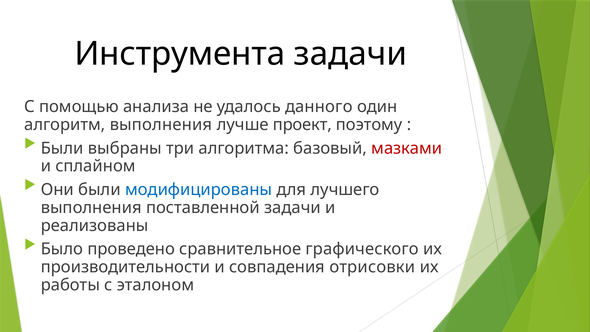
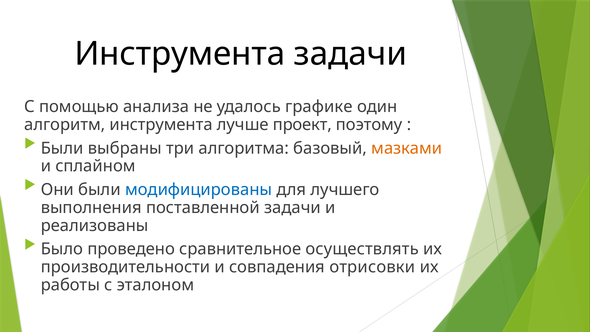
данного: данного -> графике (319, 107)
алгоритм выполнения: выполнения -> инструмента (161, 125)
мазками colour: red -> orange (407, 148)
графического: графического -> осуществлять (362, 249)
